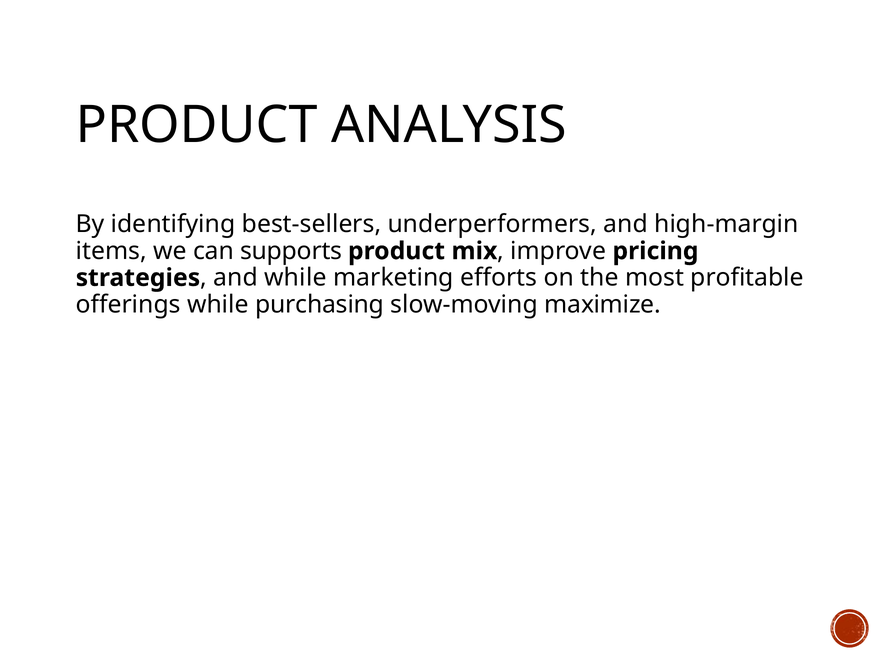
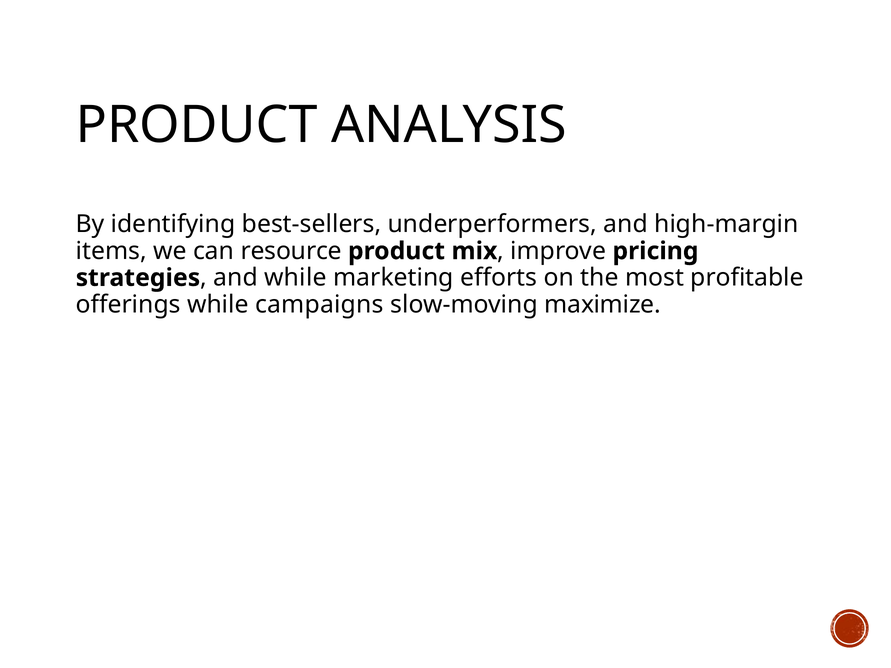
supports: supports -> resource (291, 251)
purchasing: purchasing -> campaigns (319, 305)
